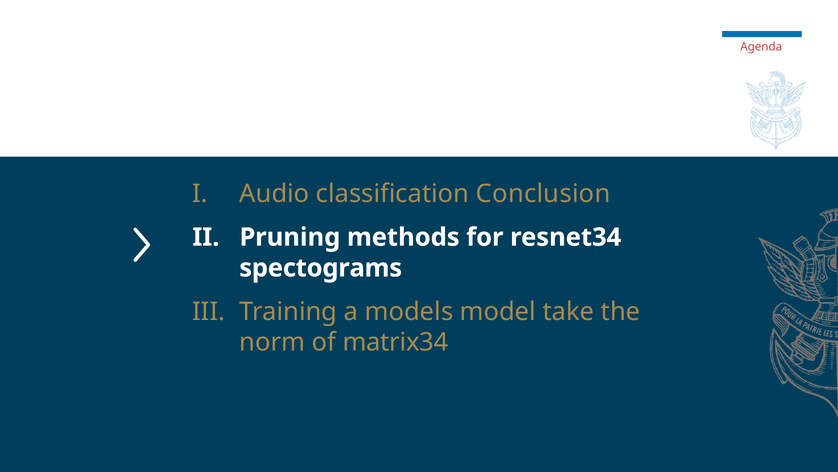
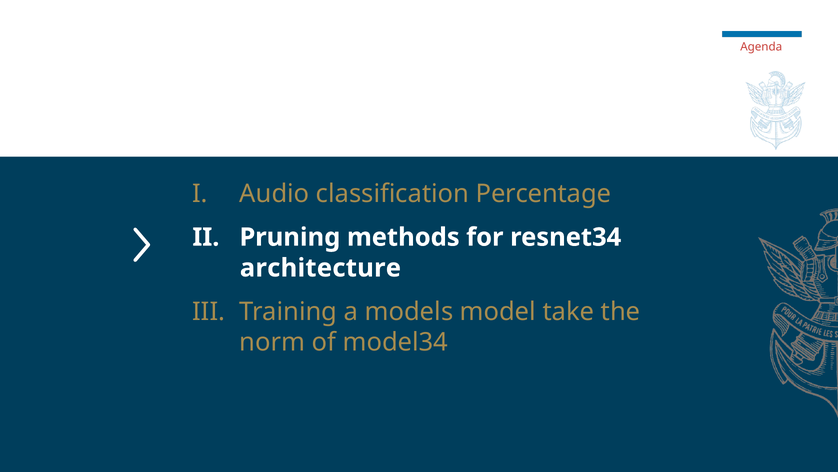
Conclusion: Conclusion -> Percentage (543, 193)
spectograms: spectograms -> architecture (320, 268)
matrix34: matrix34 -> model34 (395, 342)
